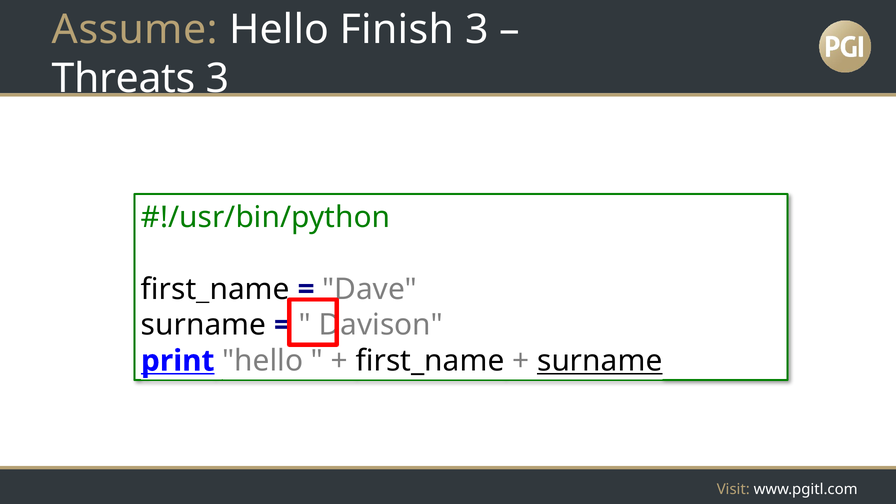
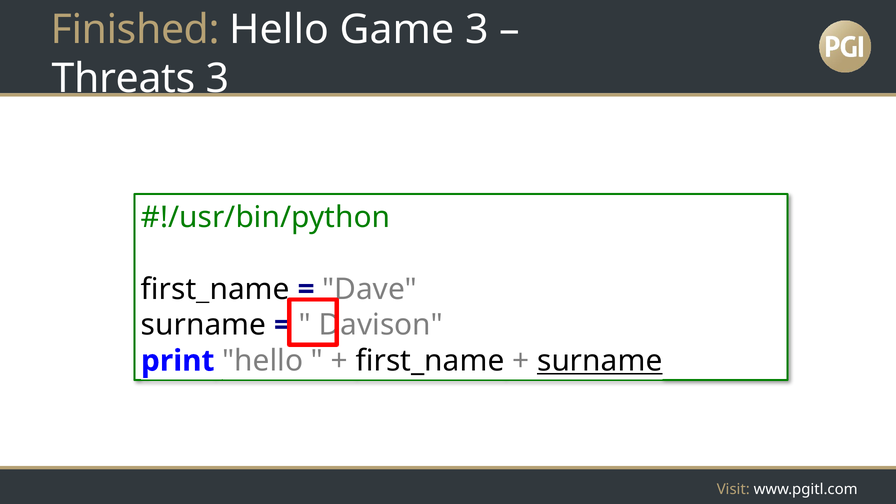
Assume: Assume -> Finished (135, 29)
Finish: Finish -> Game (397, 29)
print underline: present -> none (178, 361)
